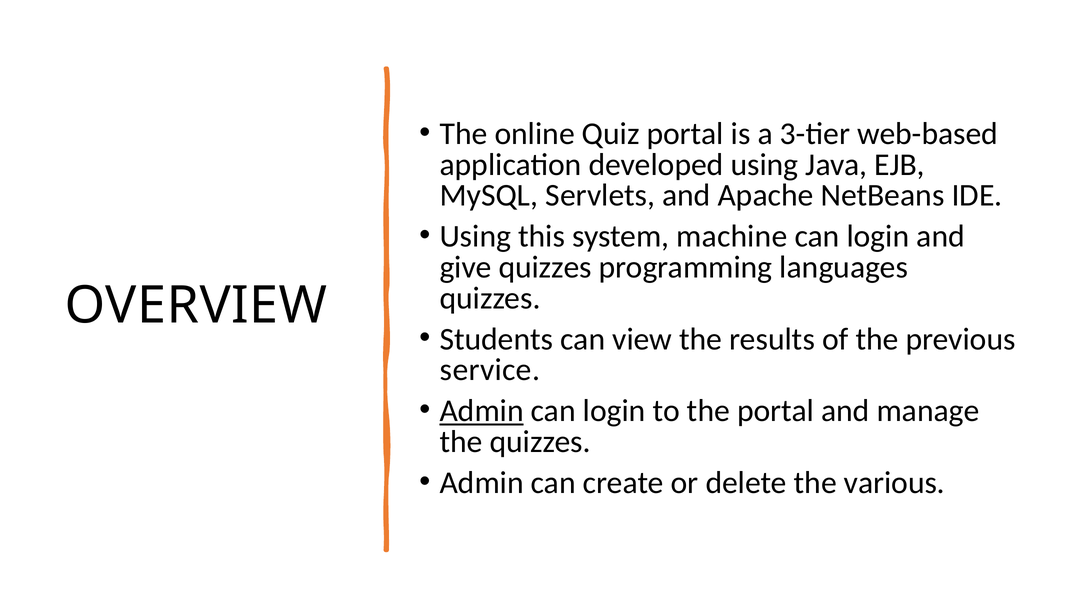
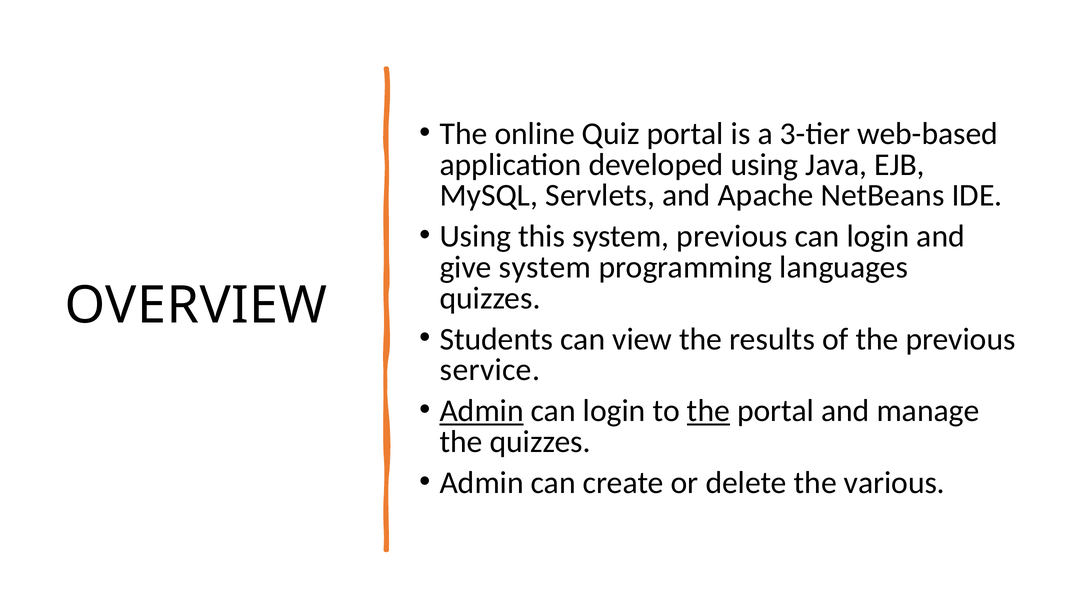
system machine: machine -> previous (732, 237)
give quizzes: quizzes -> system (545, 267)
the underline: none -> present (708, 411)
